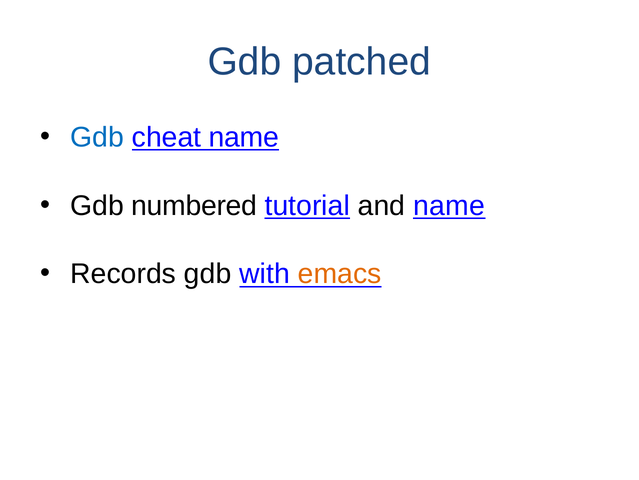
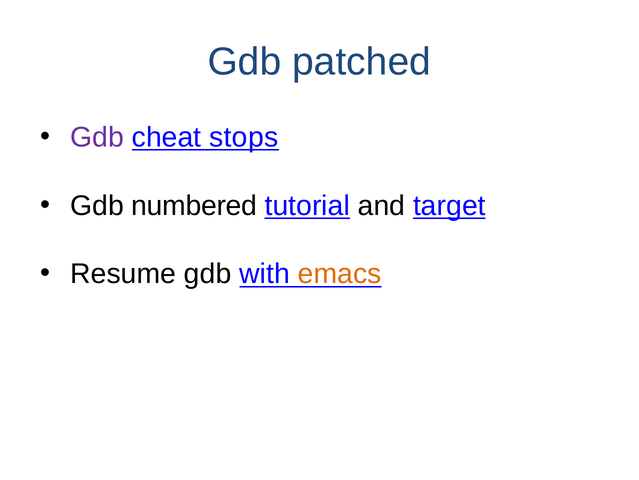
Gdb colour: blue -> purple (97, 137)
cheat name: name -> stops (244, 137)
and name: name -> target (449, 205)
Records: Records -> Resume (123, 274)
